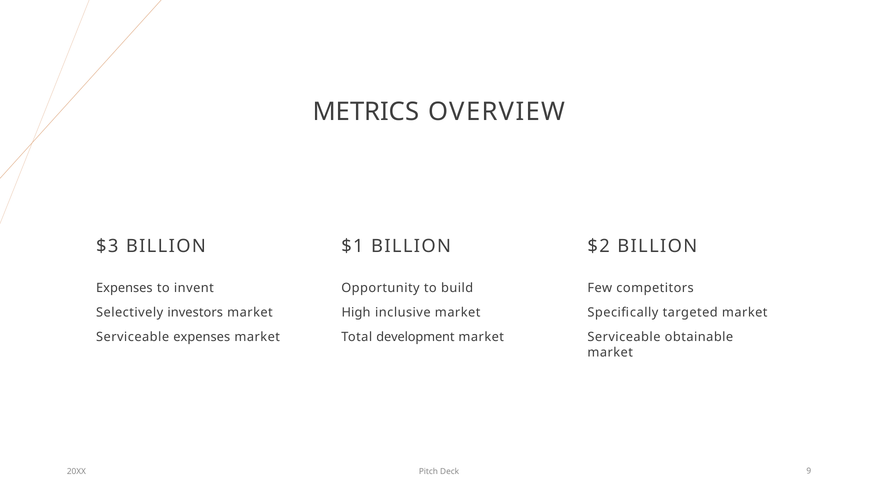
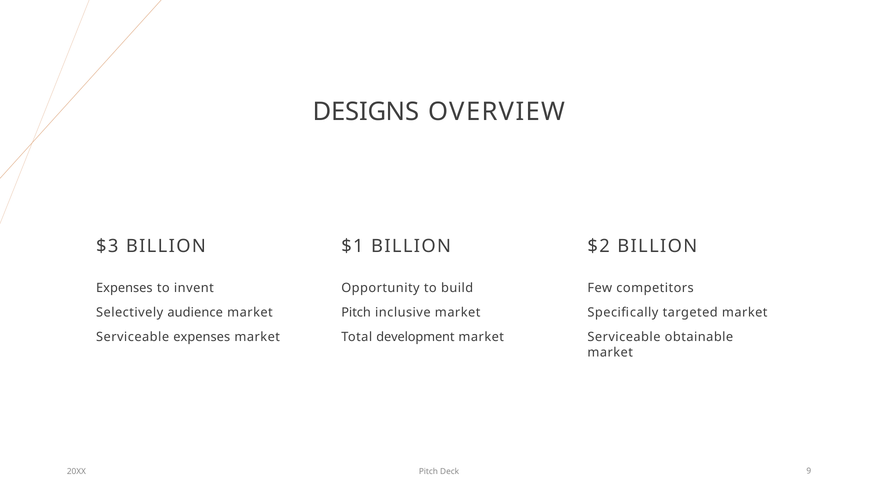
METRICS: METRICS -> DESIGNS (366, 112)
High: High -> Pitch (356, 313)
investors: investors -> audience (195, 313)
